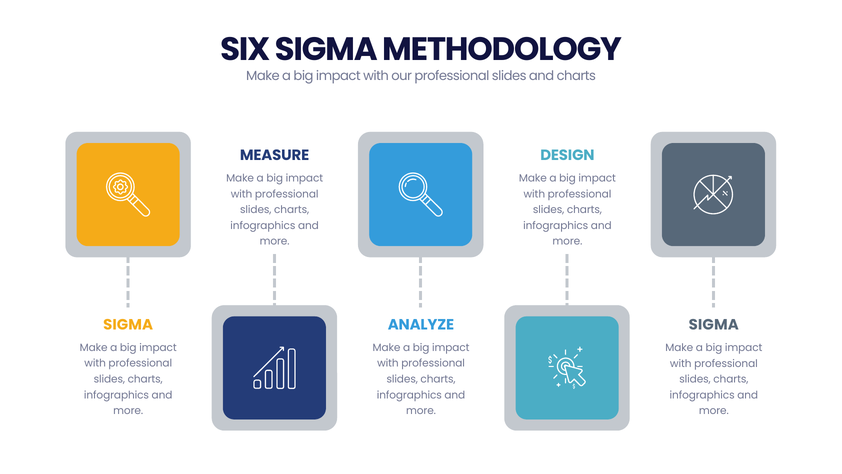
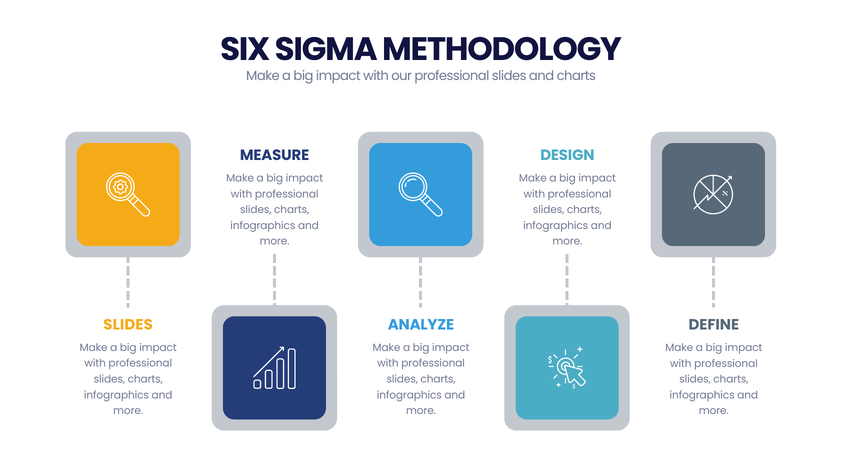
SIGMA: SIGMA -> SLIDES (128, 325)
SIGMA: SIGMA -> DEFINE (714, 325)
